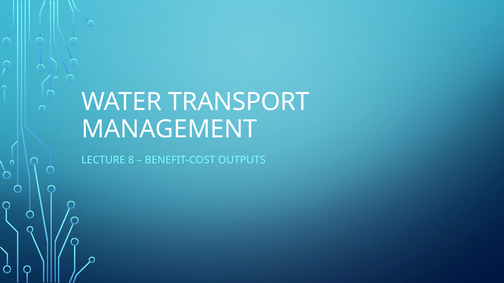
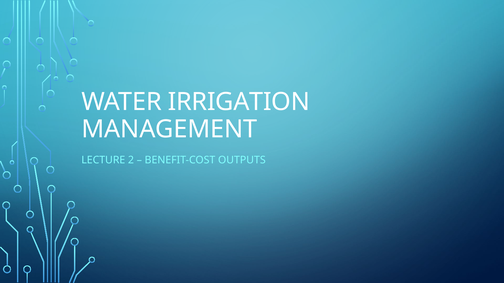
TRANSPORT: TRANSPORT -> IRRIGATION (239, 102)
8: 8 -> 2 (131, 160)
